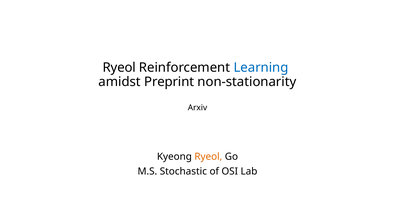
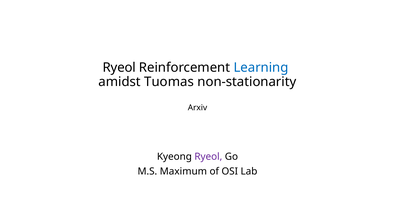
Preprint: Preprint -> Tuomas (169, 82)
Ryeol colour: orange -> purple (208, 157)
Stochastic: Stochastic -> Maximum (183, 172)
